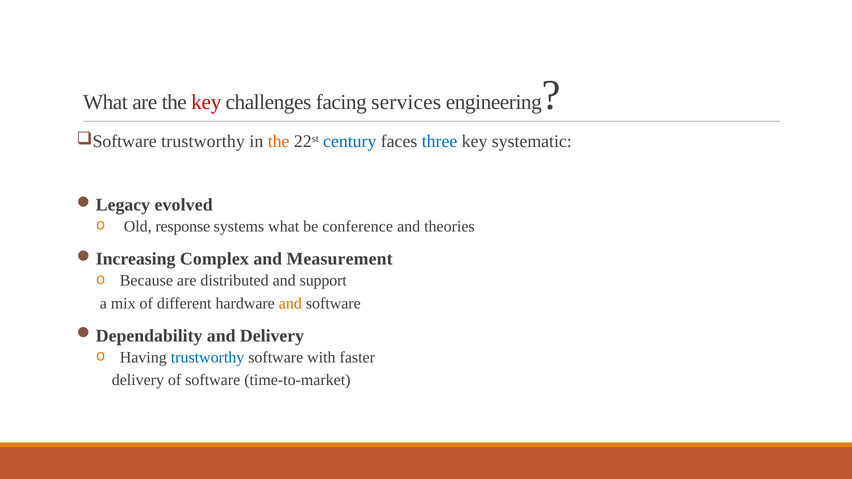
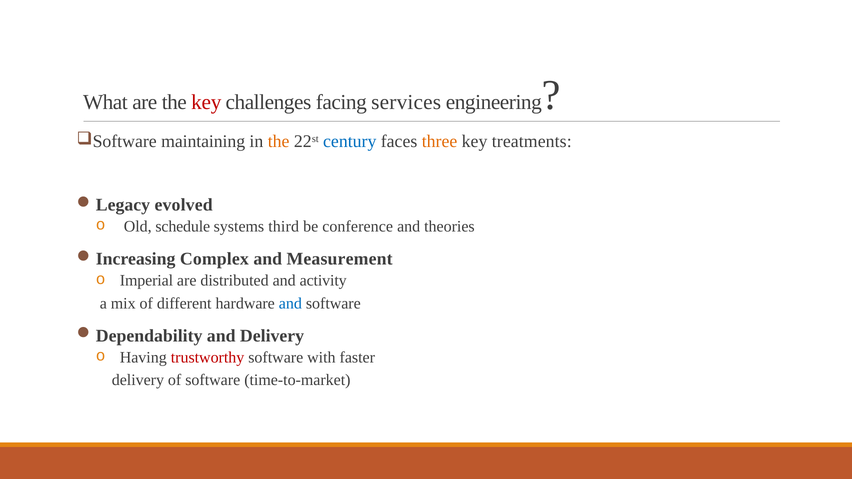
trustworthy: trustworthy -> maintaining (203, 142)
three colour: blue -> orange (440, 142)
systematic: systematic -> treatments (532, 142)
response: response -> schedule (183, 227)
systems what: what -> third (284, 227)
Because: Because -> Imperial (146, 281)
support: support -> activity (323, 281)
and colour: orange -> blue (290, 303)
trustworthy colour: blue -> red (208, 358)
